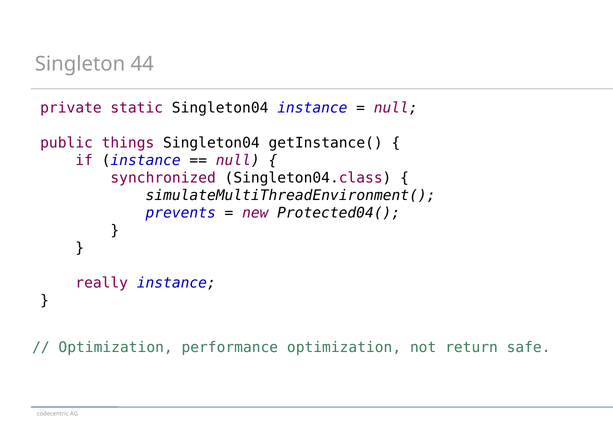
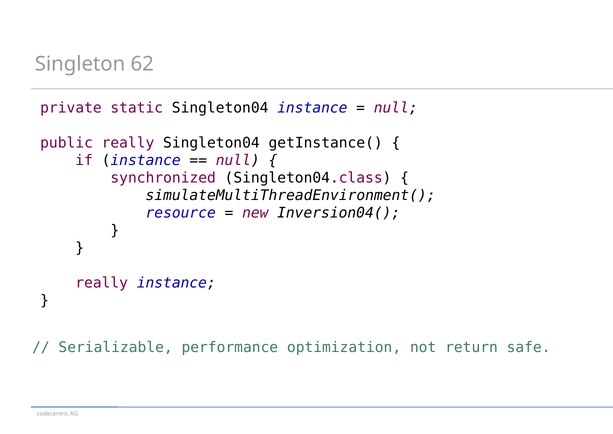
44: 44 -> 62 (142, 64)
public things: things -> really (128, 143)
prevents: prevents -> resource (181, 213)
Protected04(: Protected04( -> Inversion04( (339, 213)
Optimization: Optimization -> Serializable (116, 347)
